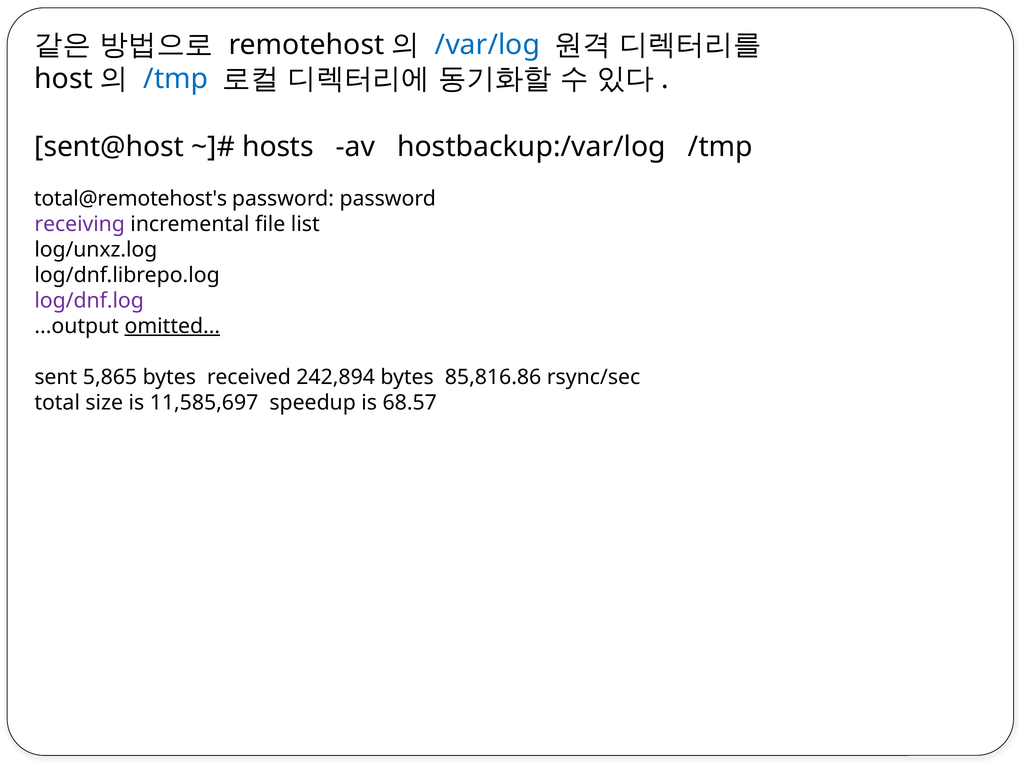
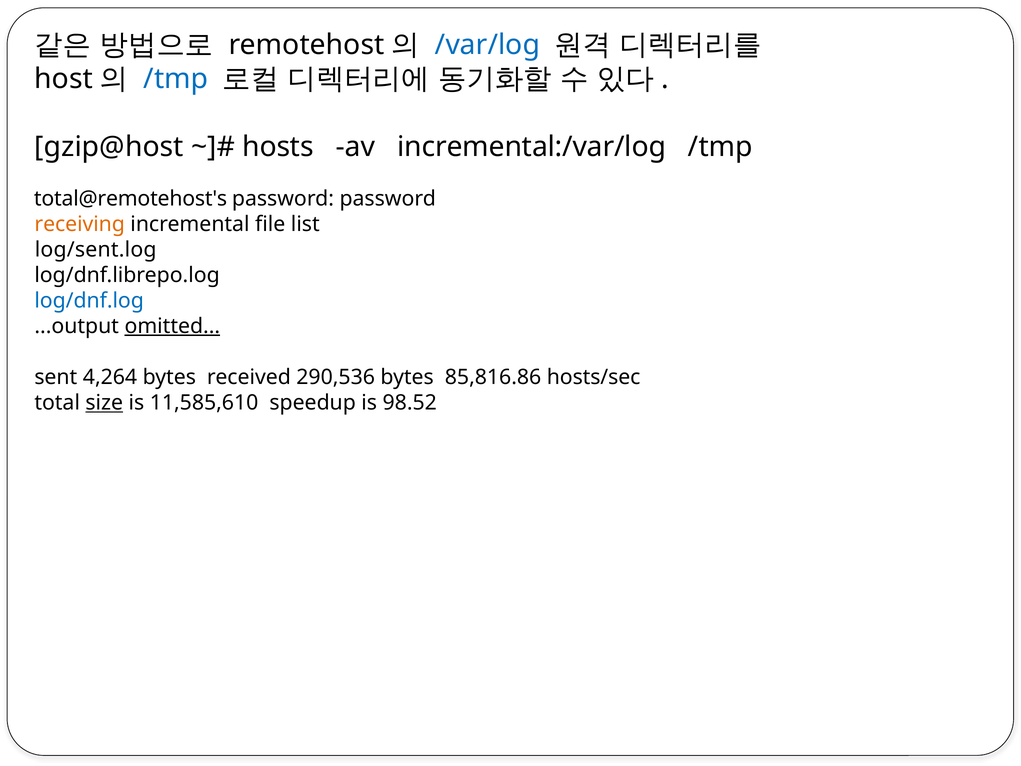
sent@host: sent@host -> gzip@host (109, 147)
hostbackup:/var/log: hostbackup:/var/log -> incremental:/var/log (532, 147)
receiving colour: purple -> orange (80, 224)
log/unxz.log: log/unxz.log -> log/sent.log (96, 250)
log/dnf.log colour: purple -> blue (89, 301)
5,865: 5,865 -> 4,264 (110, 377)
242,894: 242,894 -> 290,536 (336, 377)
rsync/sec: rsync/sec -> hosts/sec (594, 377)
size underline: none -> present (104, 403)
11,585,697: 11,585,697 -> 11,585,610 (204, 403)
68.57: 68.57 -> 98.52 (410, 403)
